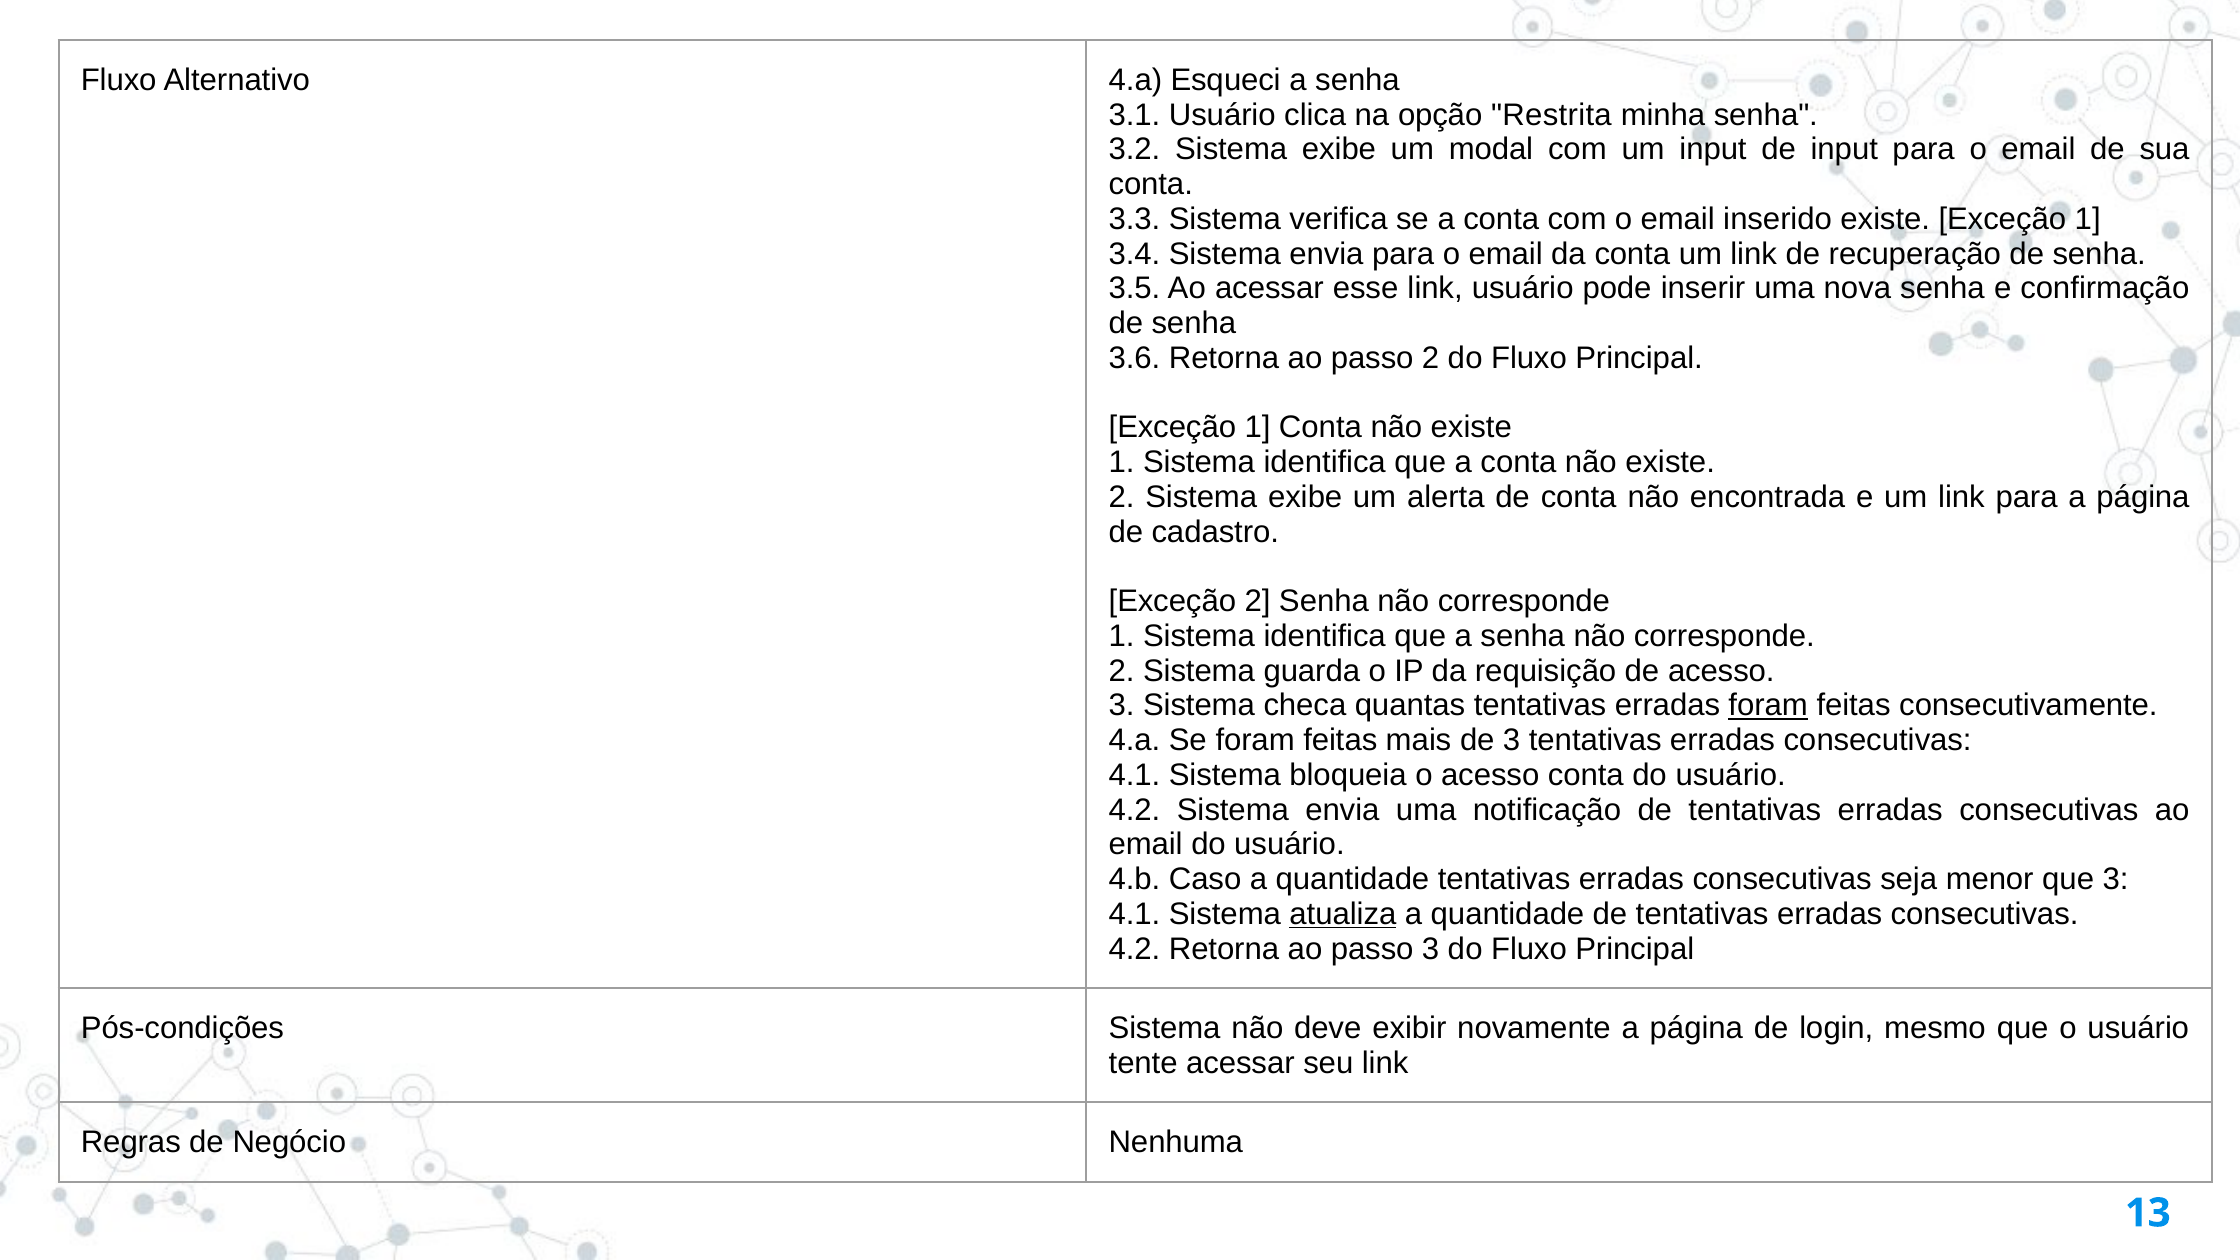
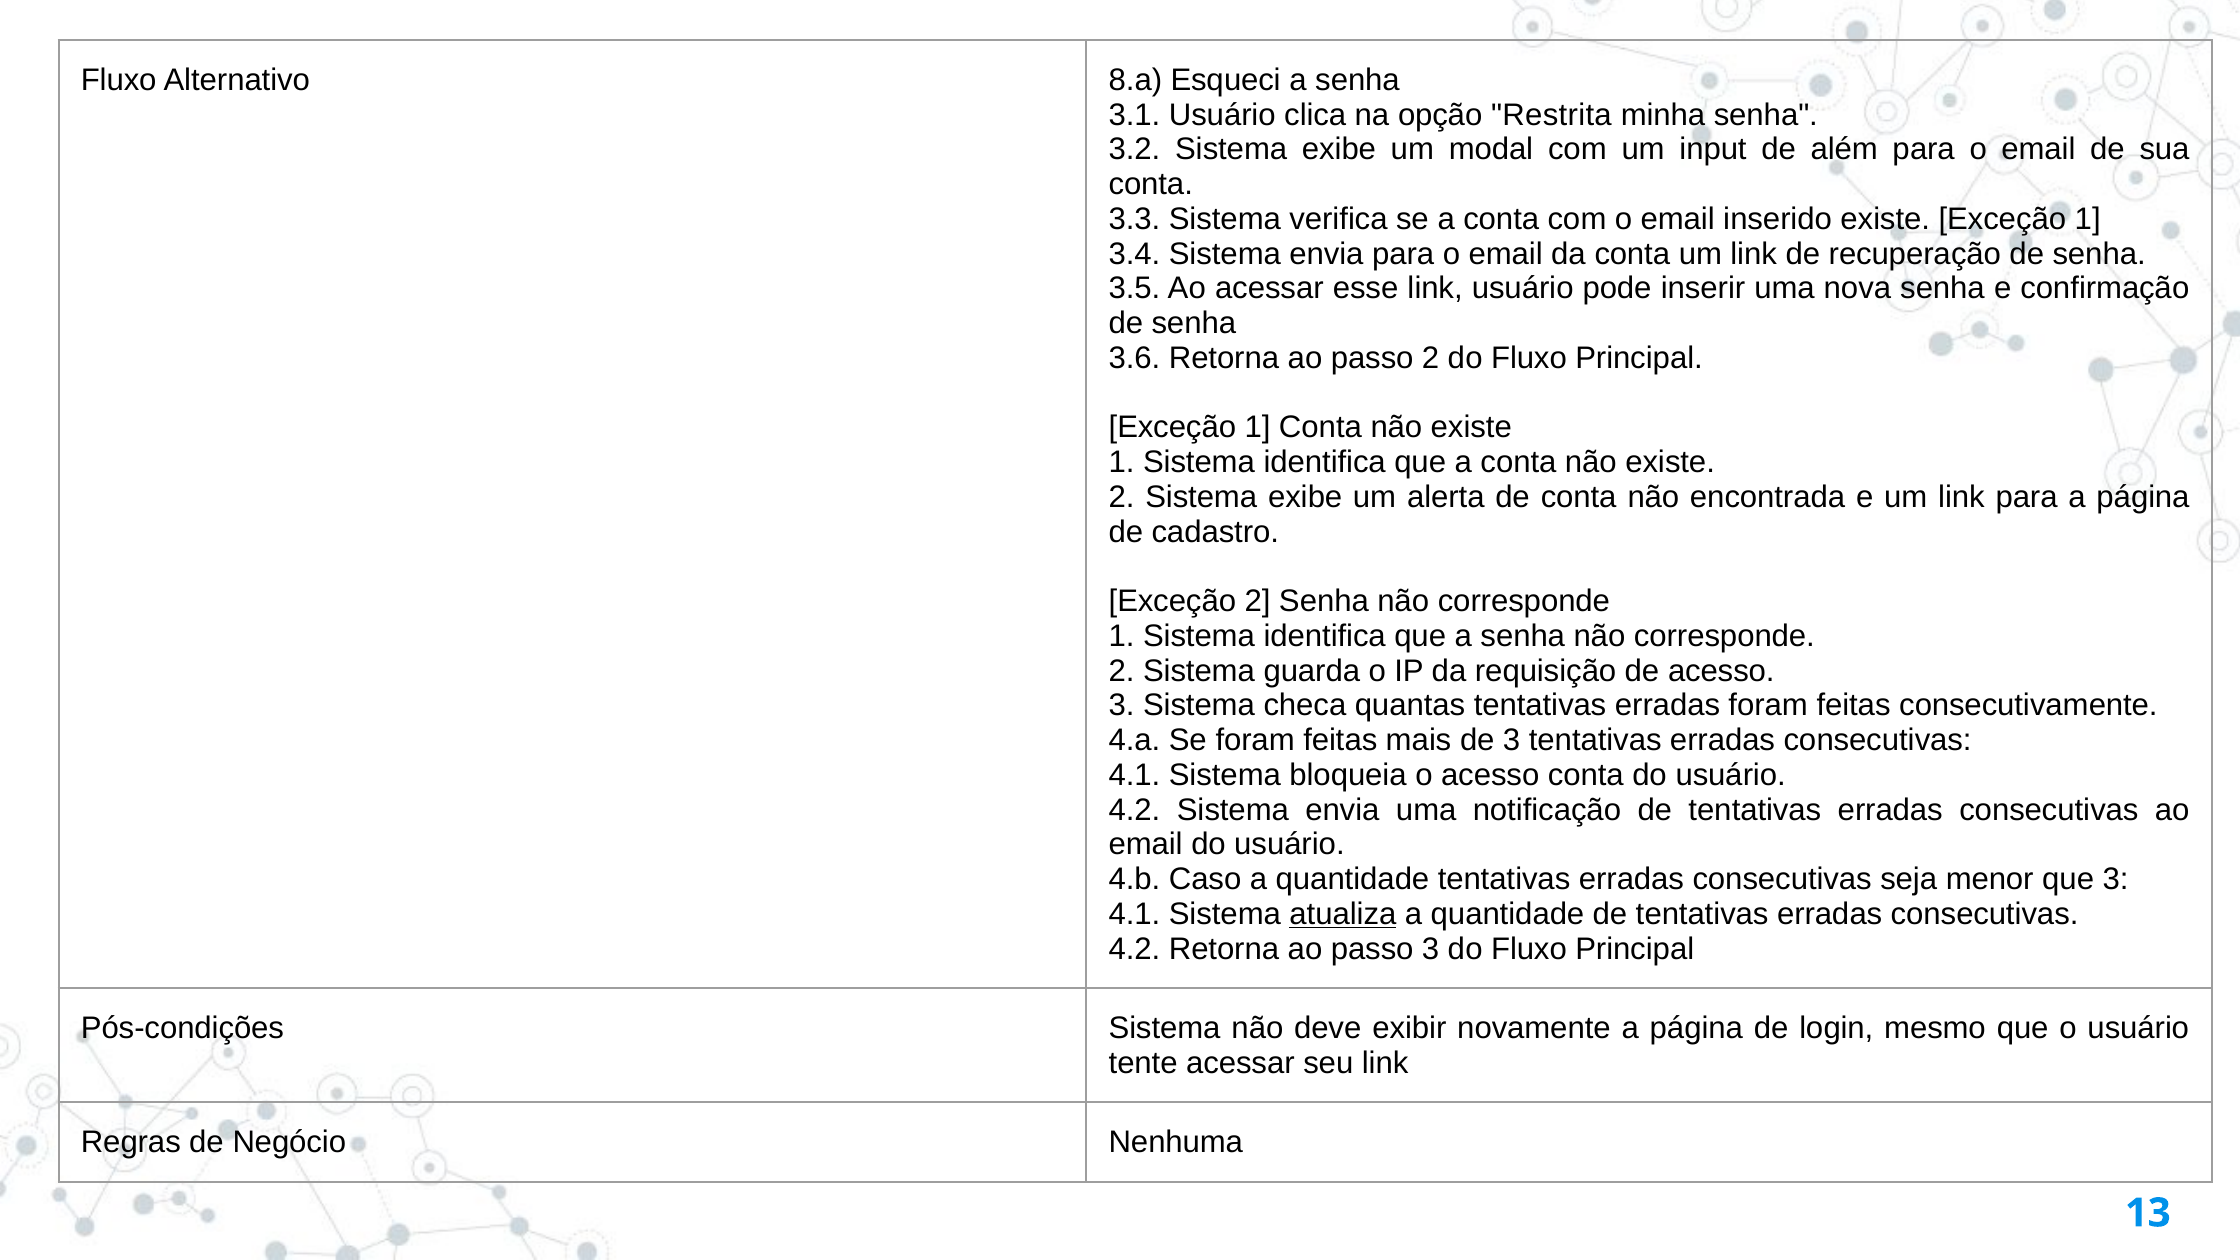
Alternativo 4.a: 4.a -> 8.a (1135, 80)
de input: input -> além (1844, 150)
foram underline: present -> none (1768, 706)
